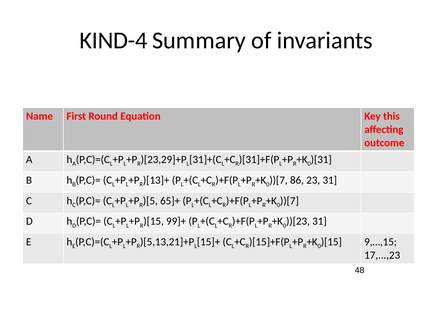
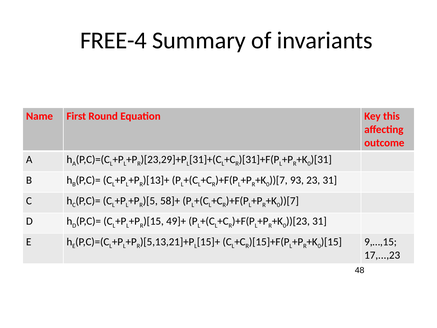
KIND-4: KIND-4 -> FREE-4 (113, 40)
86: 86 -> 93 (297, 180)
65]+: 65]+ -> 58]+ (170, 201)
99]+: 99]+ -> 49]+ (176, 221)
